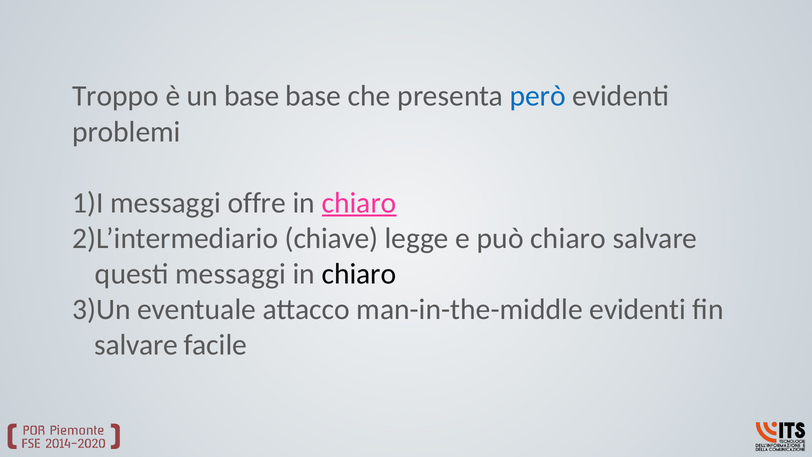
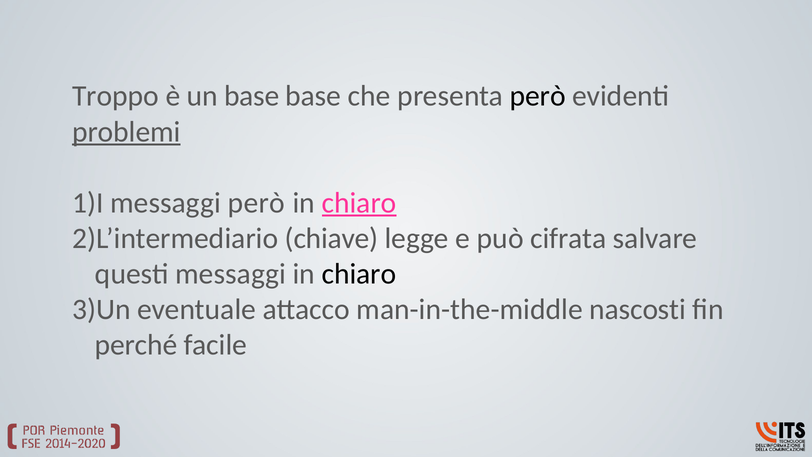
però colour: blue -> black (538, 96)
problemi underline: none -> present (126, 132)
messaggi offre: offre -> però (257, 203)
può chiaro: chiaro -> cifrata (568, 238)
man-in-the-middle evidenti: evidenti -> nascosti (638, 309)
salvare: salvare -> perché (136, 345)
